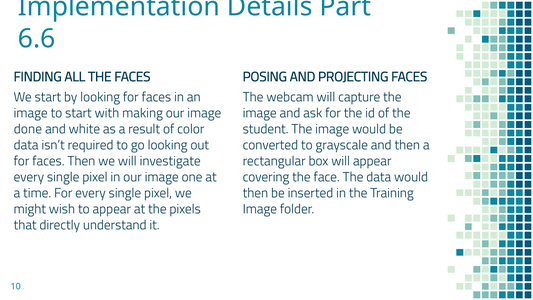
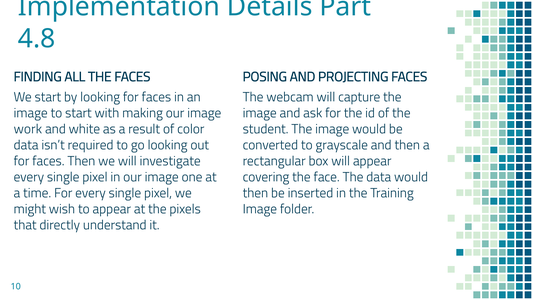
6.6: 6.6 -> 4.8 (37, 39)
done: done -> work (28, 129)
